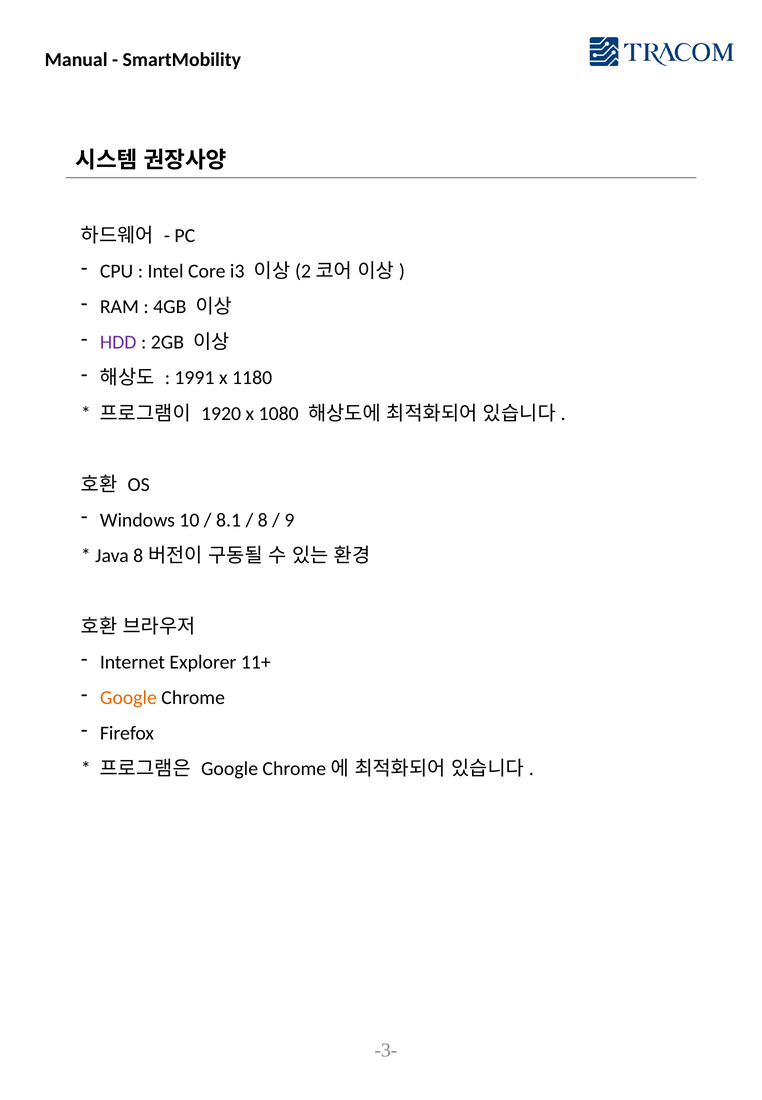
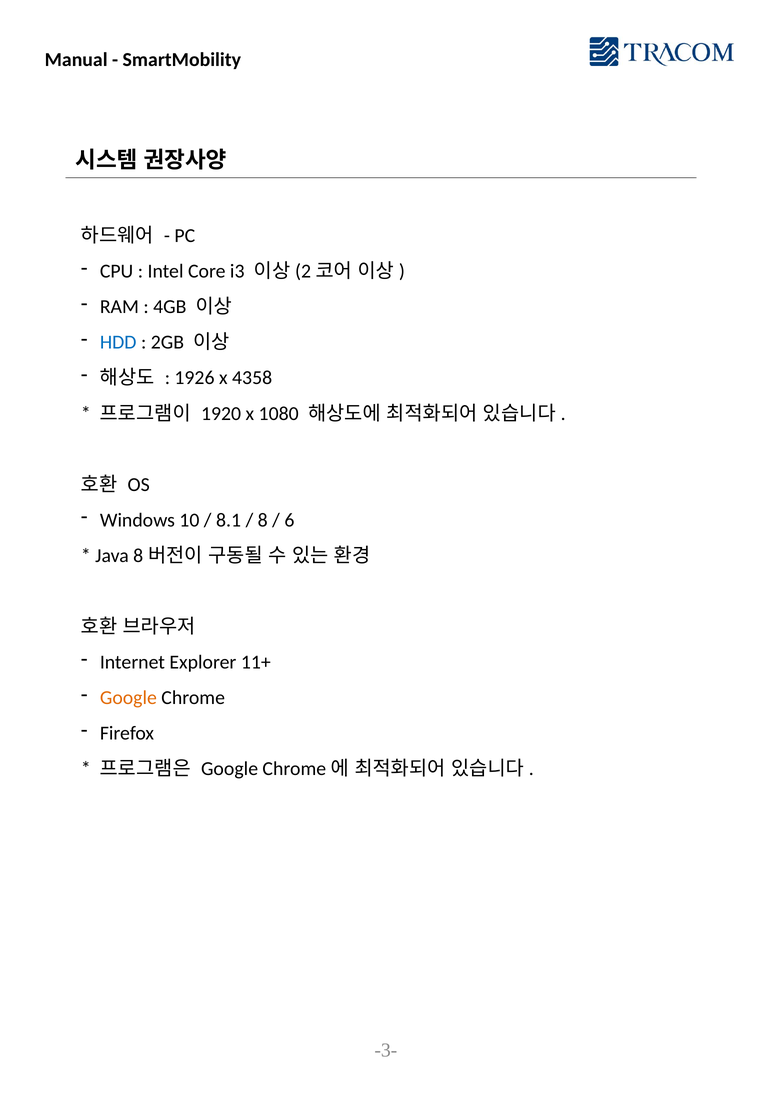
HDD colour: purple -> blue (118, 343)
1991: 1991 -> 1926 (194, 378)
1180: 1180 -> 4358 (252, 378)
9: 9 -> 6 (289, 520)
